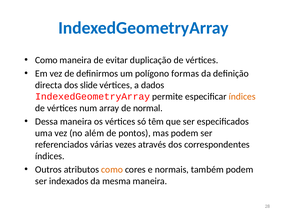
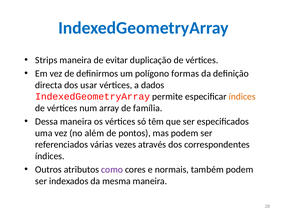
Como: Como -> Strips (46, 60)
slide: slide -> usar (89, 85)
normal: normal -> família (148, 108)
como colour: orange -> purple (112, 169)
